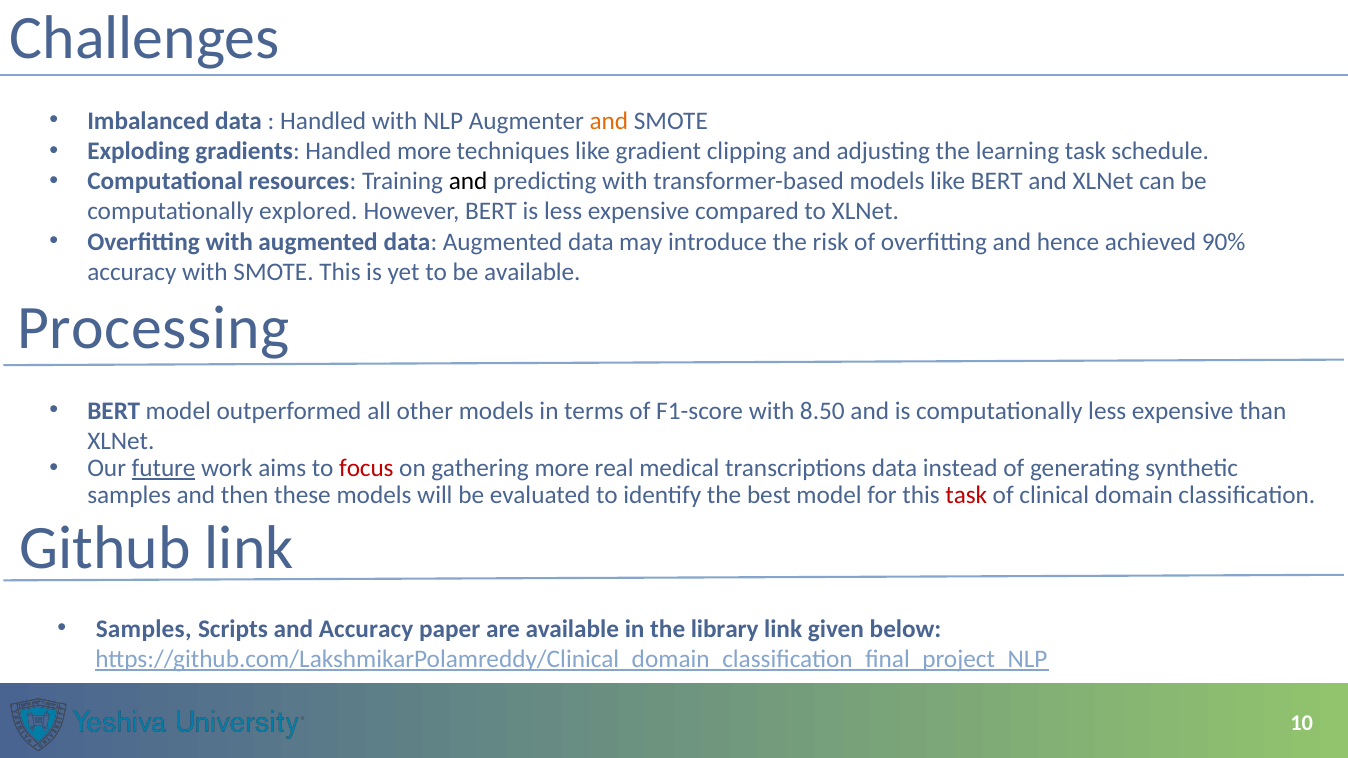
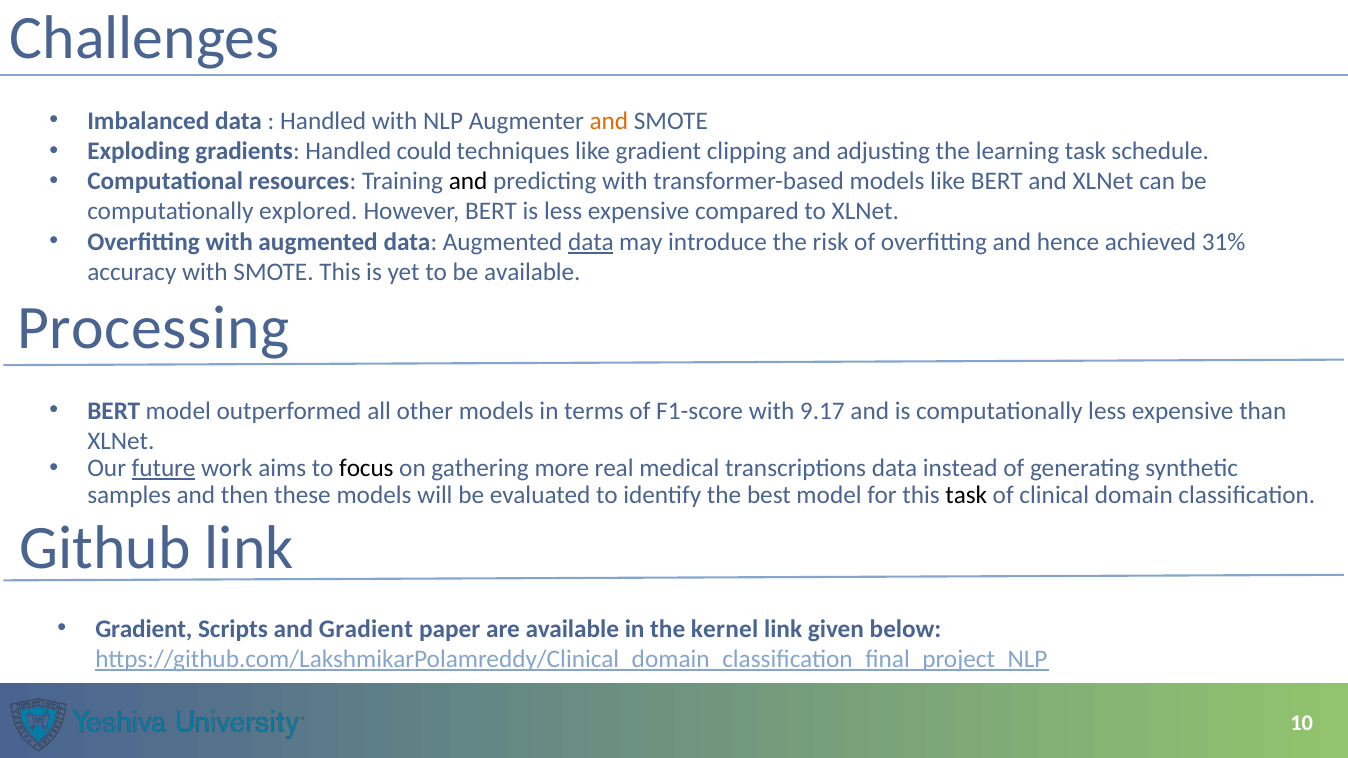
Handled more: more -> could (424, 151)
data underline: none -> present (591, 242)
90%: 90% -> 31% (1224, 242)
8.50: 8.50 -> 9.17 (822, 411)
focus colour: red -> black (366, 468)
task colour: red -> black (966, 496)
Samples: Samples -> Gradient (144, 629)
and Accuracy: Accuracy -> Gradient (366, 629)
library: library -> kernel (725, 629)
